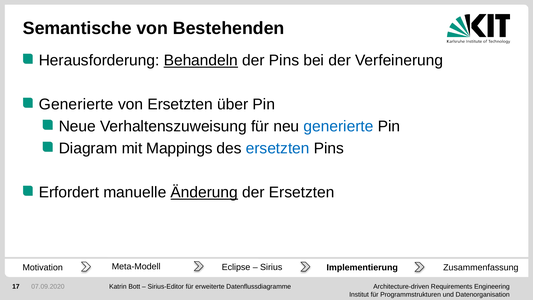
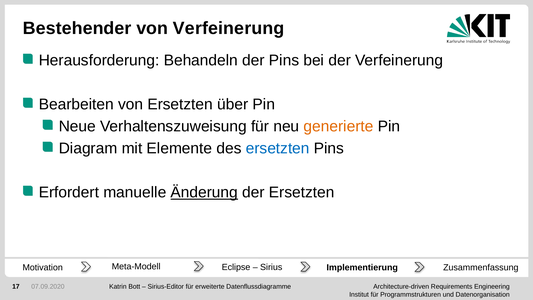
Semantische: Semantische -> Bestehender (77, 28)
von Bestehenden: Bestehenden -> Verfeinerung (229, 28)
Behandeln underline: present -> none (201, 60)
Generierte: Generierte -> Bearbeiten (76, 104)
generierte colour: blue -> orange (339, 126)
Mappings: Mappings -> Elemente (179, 148)
